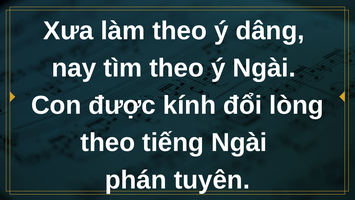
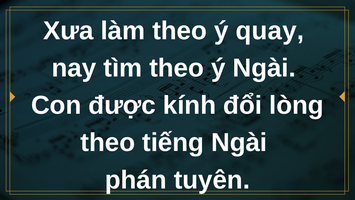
dâng: dâng -> quay (270, 31)
